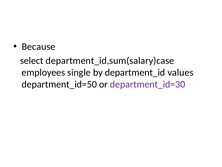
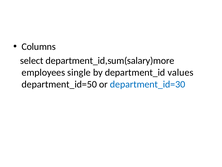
Because: Because -> Columns (39, 47)
department_id,sum(salary)case: department_id,sum(salary)case -> department_id,sum(salary)more (110, 60)
department_id=30 colour: purple -> blue (148, 84)
